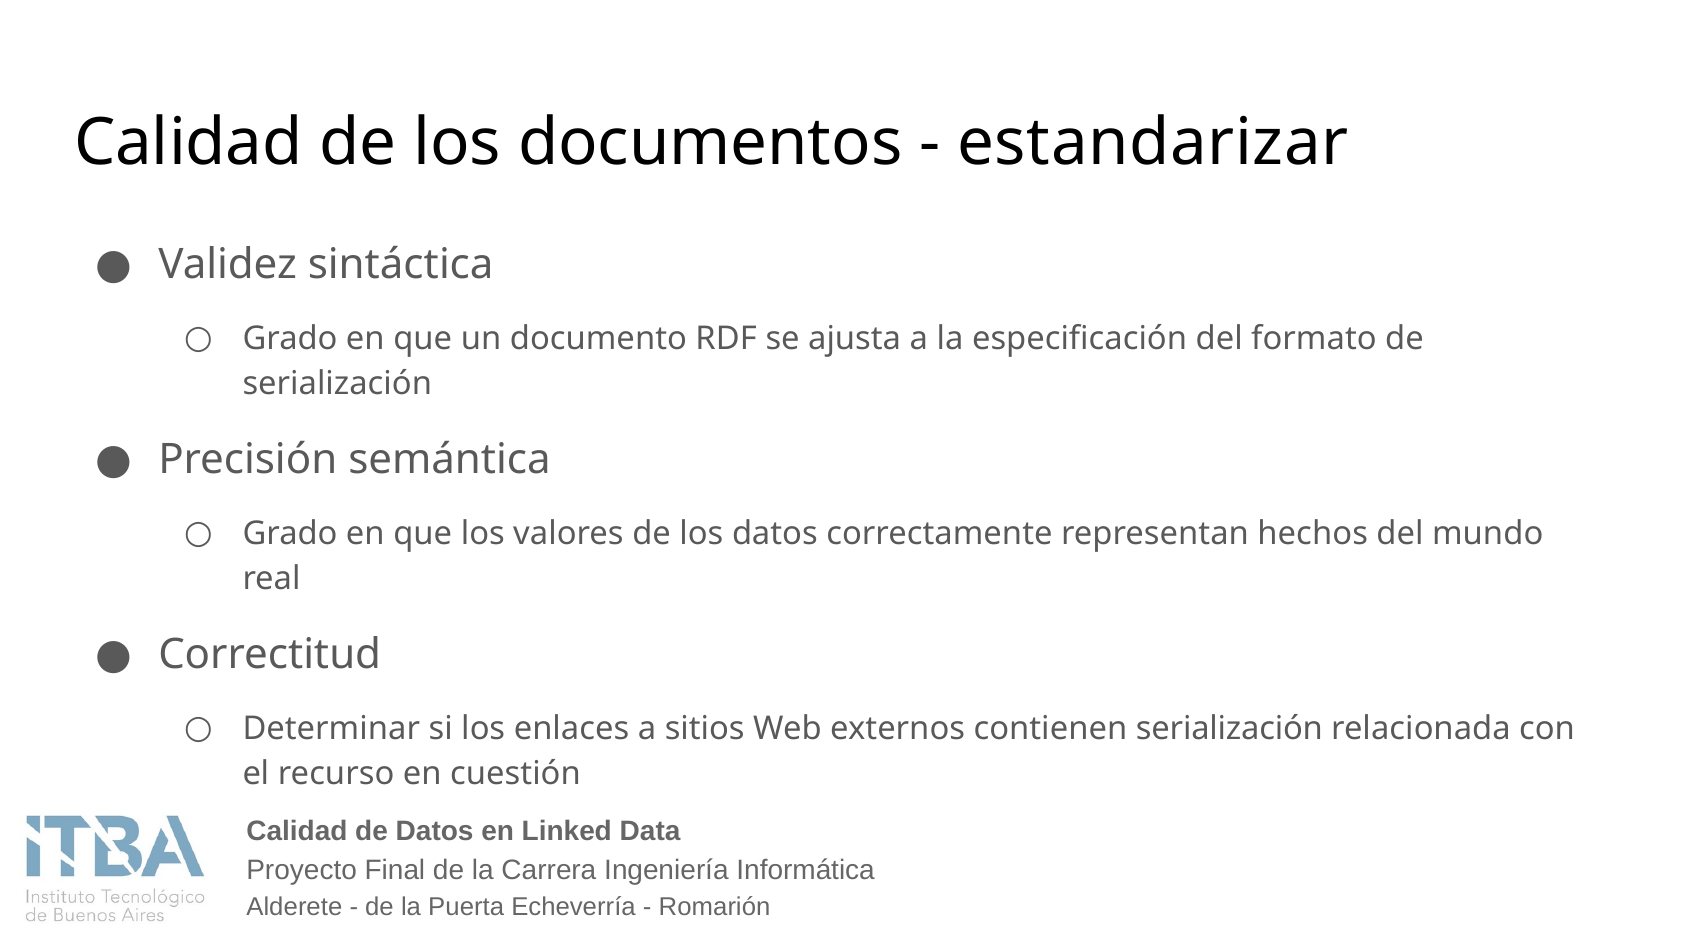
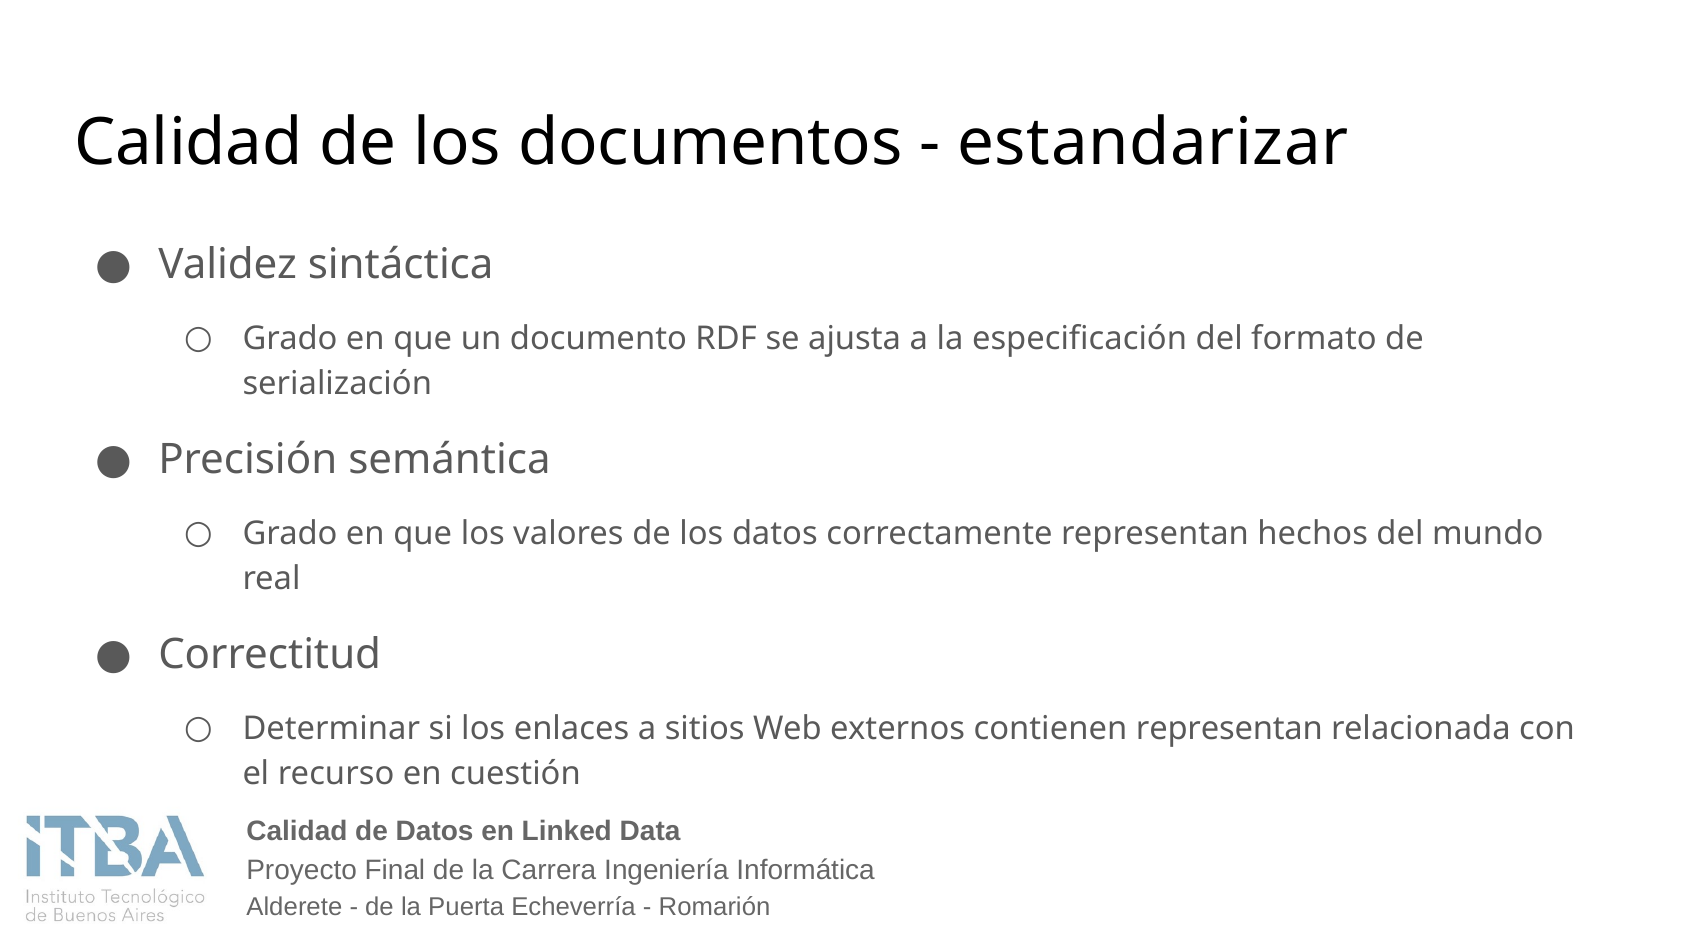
contienen serialización: serialización -> representan (1229, 728)
